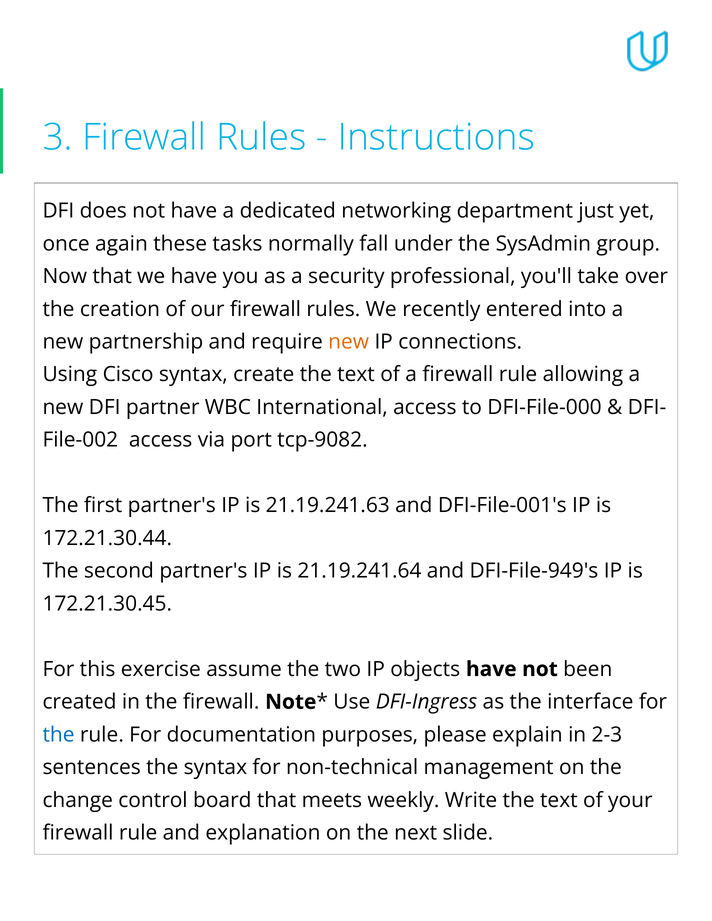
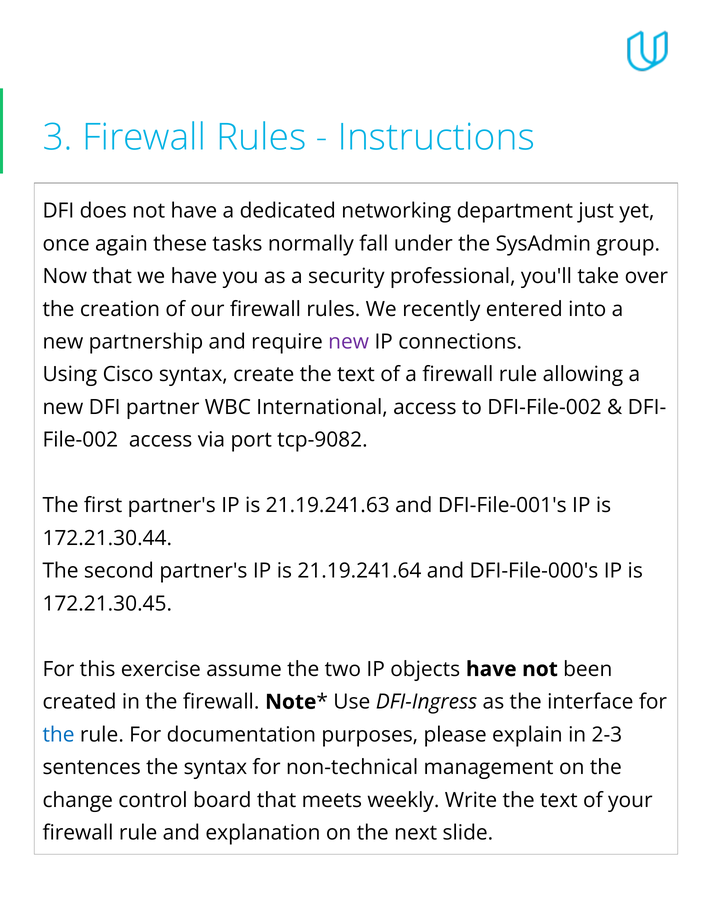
new colour: orange -> purple (349, 342)
DFI-File-000: DFI-File-000 -> DFI-File-002 (545, 407)
DFI-File-949's: DFI-File-949's -> DFI-File-000's (534, 571)
